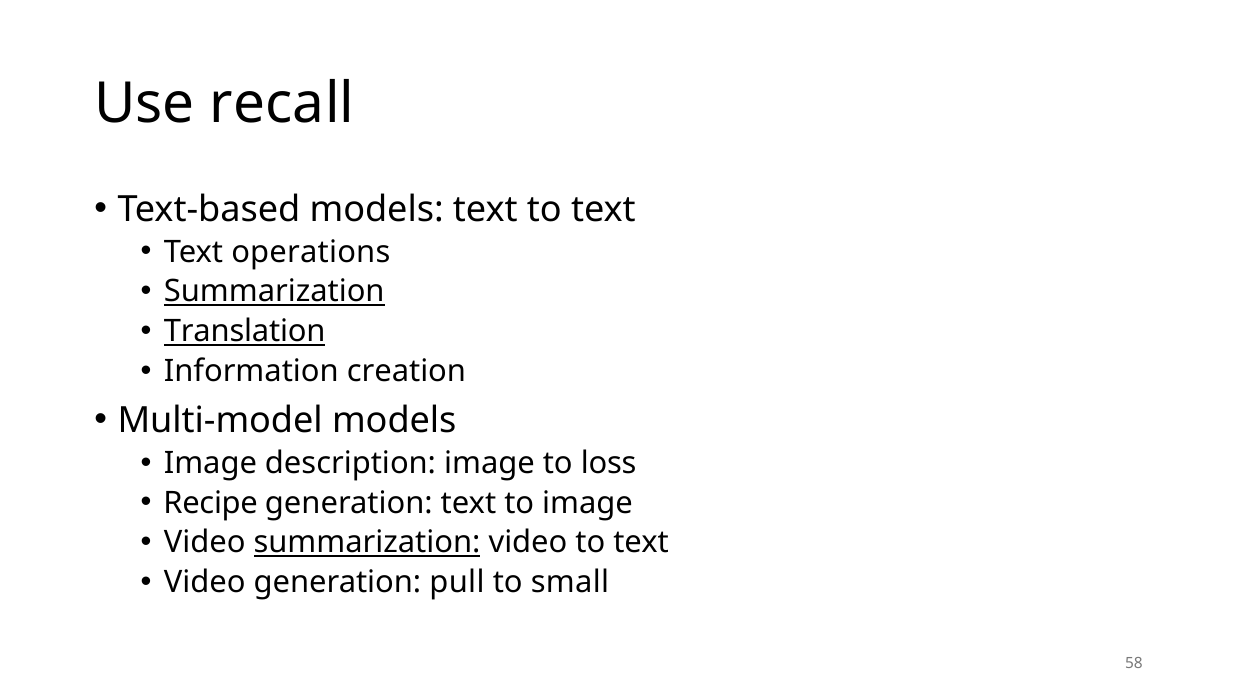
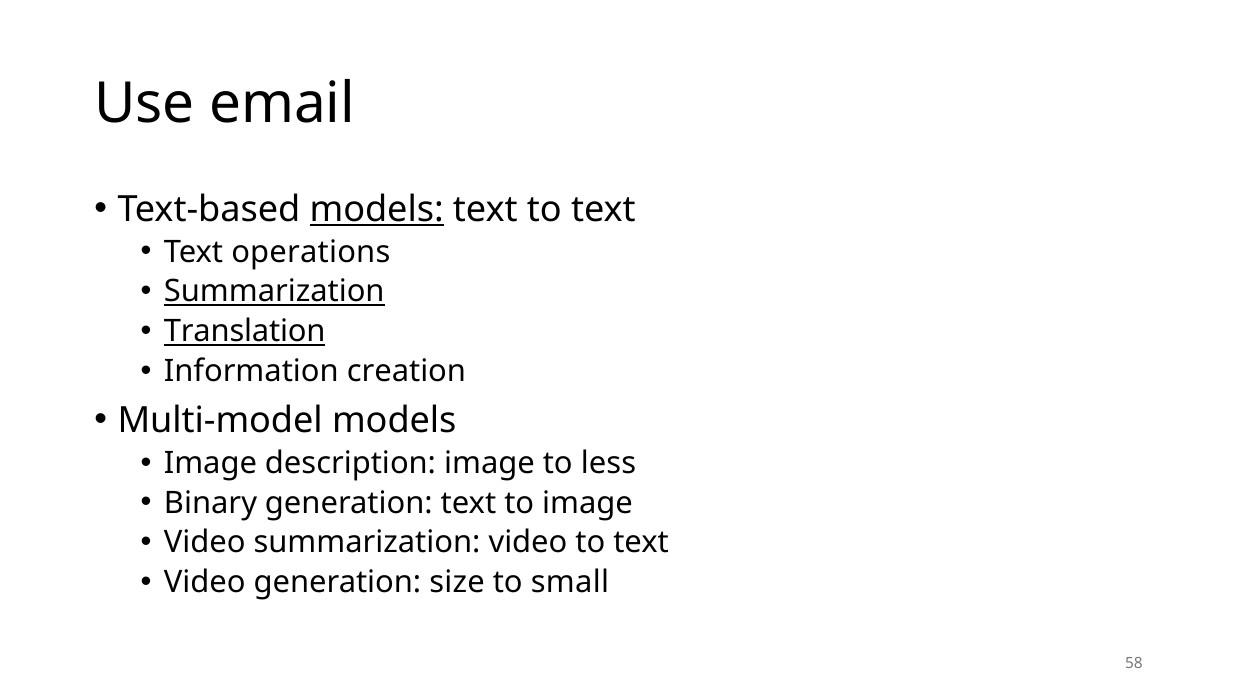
recall: recall -> email (282, 104)
models underline: none -> present (377, 209)
loss: loss -> less (608, 463)
Recipe: Recipe -> Binary (210, 503)
summarization underline: present -> none (367, 543)
pull: pull -> size (457, 582)
